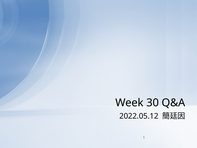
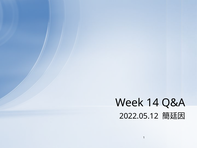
30: 30 -> 14 (153, 103)
